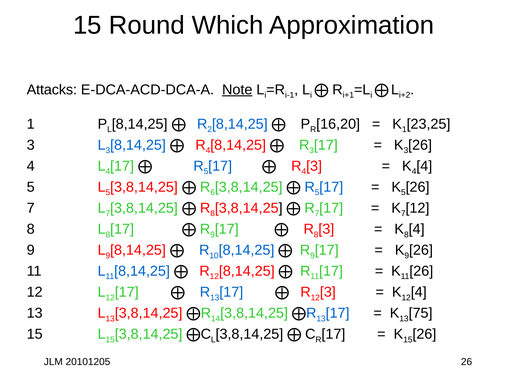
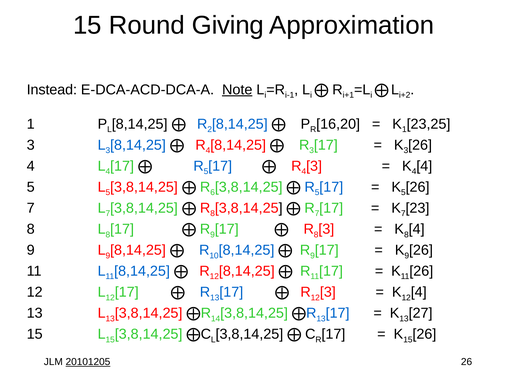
Which: Which -> Giving (228, 25)
Attacks: Attacks -> Instead (52, 90)
7 12: 12 -> 23 (417, 208)
75: 75 -> 27 (421, 313)
20101205 underline: none -> present (88, 362)
